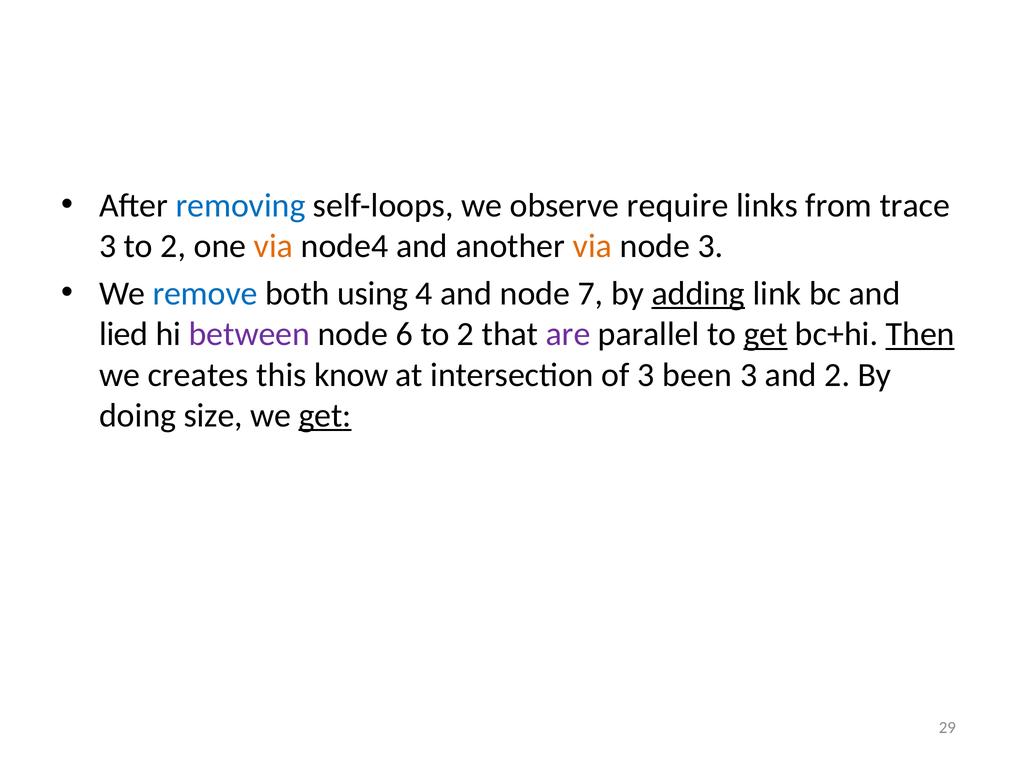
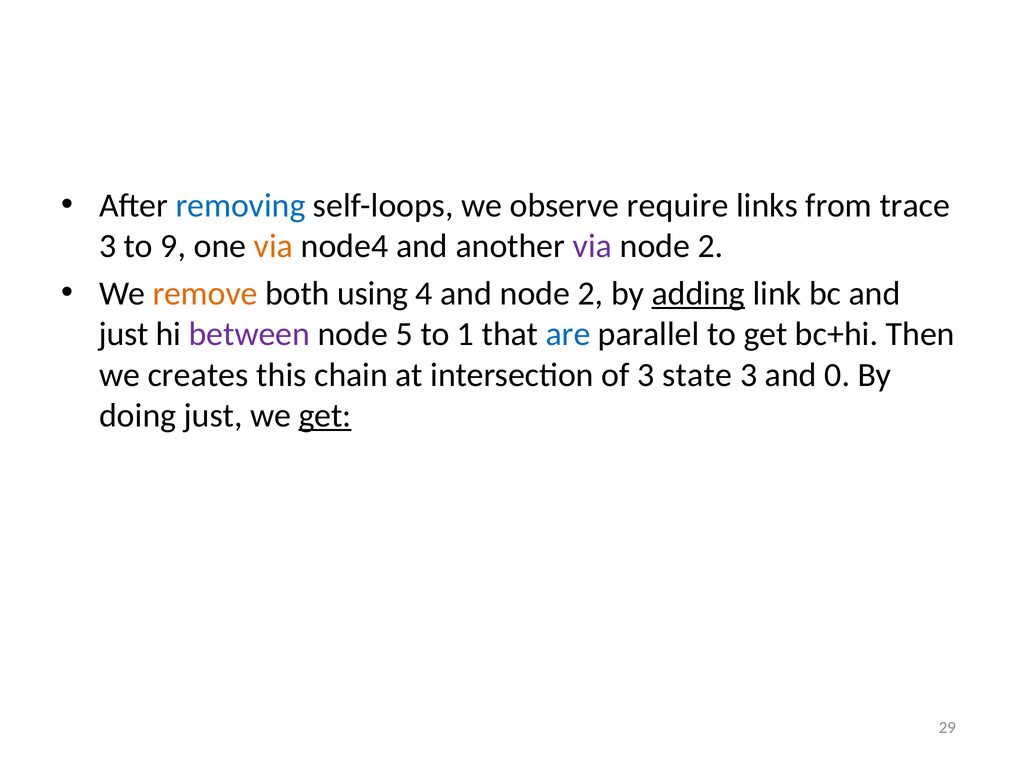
3 to 2: 2 -> 9 (173, 246)
via colour: orange -> purple (593, 246)
3: 3 -> 2 (711, 246)
remove colour: blue -> orange (205, 294)
and node 7: 7 -> 2 (591, 294)
lied: lied -> just (124, 335)
6: 6 -> 5 (404, 335)
2: 2 -> 1 (466, 335)
are colour: purple -> blue (568, 335)
get underline: present -> none (765, 335)
Then underline: present -> none (920, 335)
know: know -> chain (351, 375)
been: been -> state (697, 375)
and 2: 2 -> 0 (837, 375)
doing size: size -> just (213, 416)
